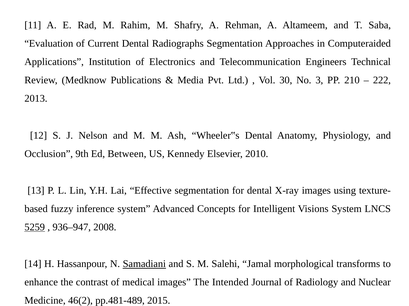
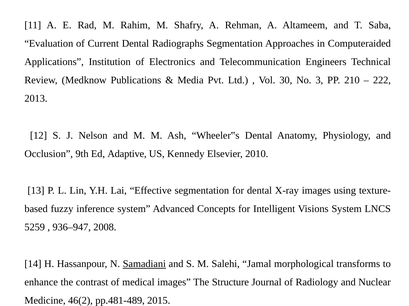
Between: Between -> Adaptive (127, 154)
5259 underline: present -> none (35, 228)
Intended: Intended -> Structure (230, 283)
